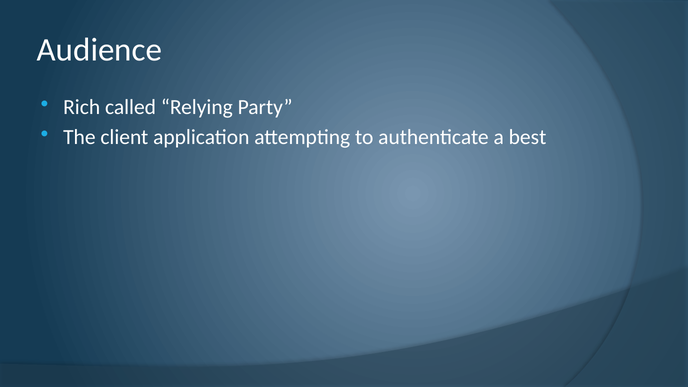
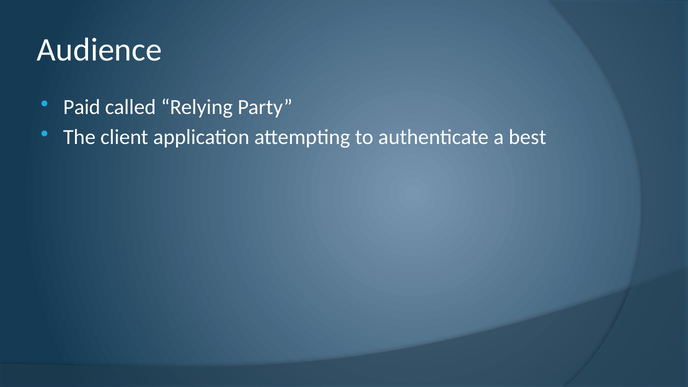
Rich: Rich -> Paid (82, 107)
